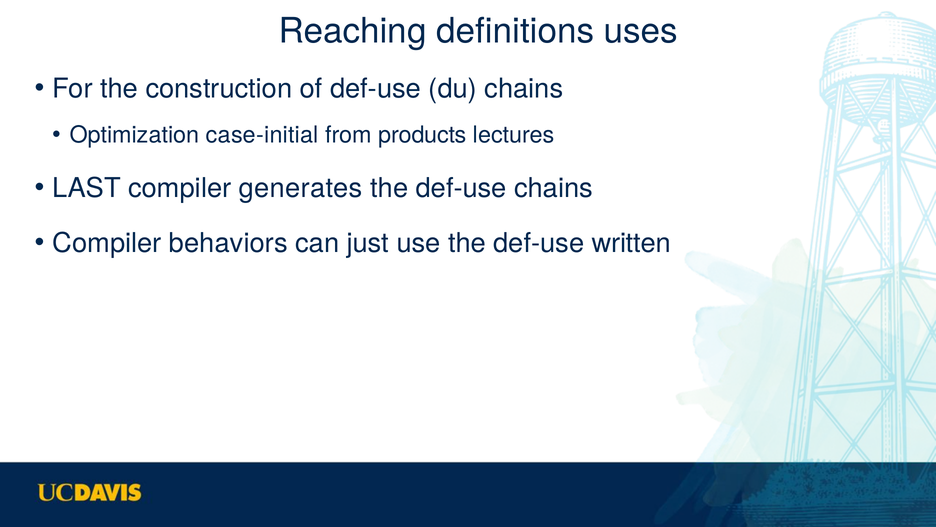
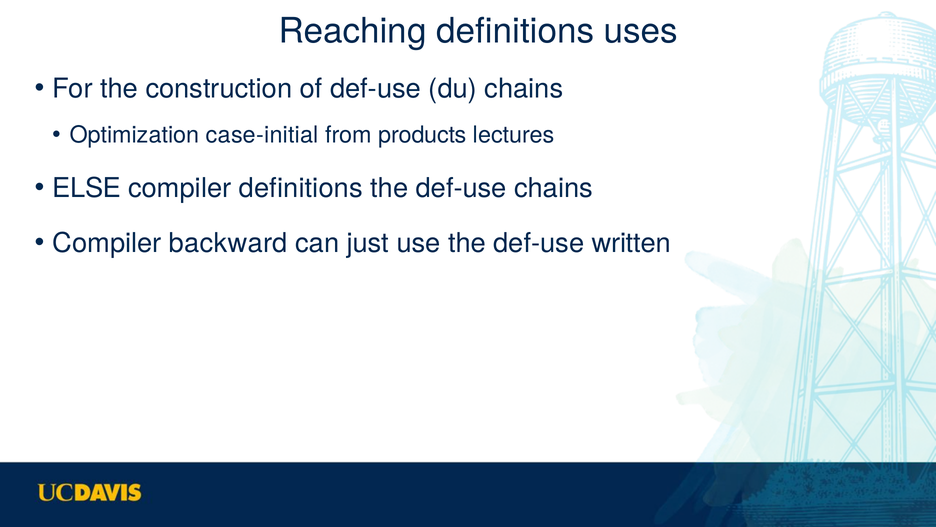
LAST: LAST -> ELSE (87, 188)
compiler generates: generates -> definitions (301, 188)
behaviors: behaviors -> backward (228, 243)
